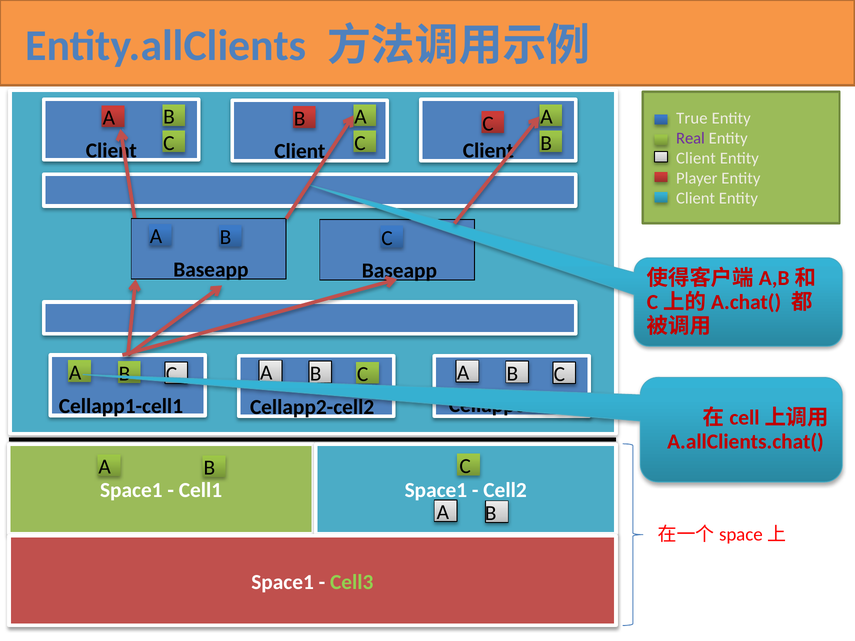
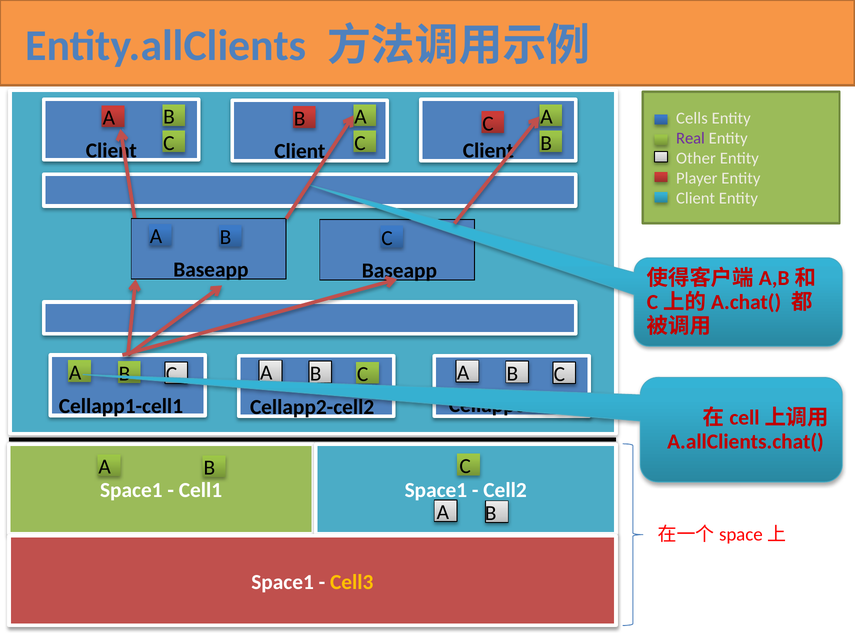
True: True -> Cells (692, 118)
Client: Client -> Other (696, 158)
Cell3 colour: light green -> yellow (352, 582)
